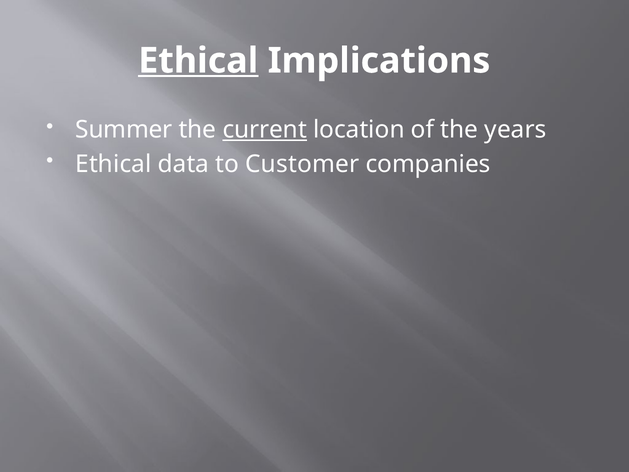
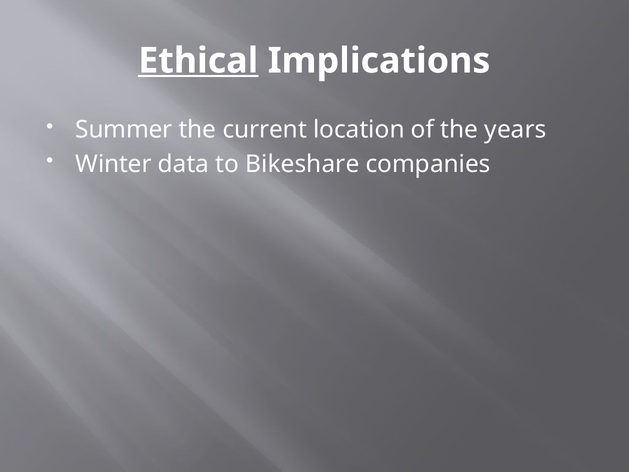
current underline: present -> none (265, 130)
Ethical: Ethical -> Winter (114, 164)
Customer: Customer -> Bikeshare (302, 164)
